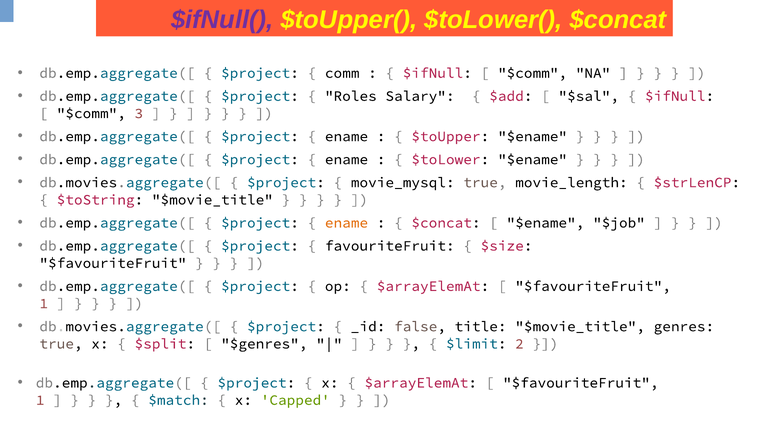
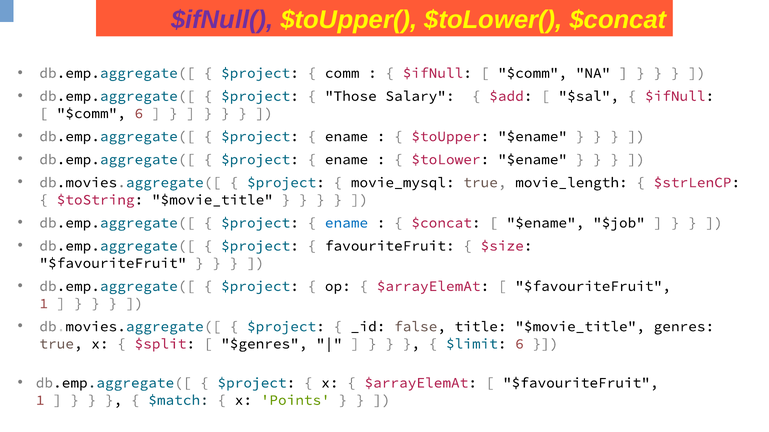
Roles: Roles -> Those (351, 96)
$comm 3: 3 -> 6 (139, 113)
ename colour: orange -> blue (346, 223)
$limit 2: 2 -> 6 (520, 344)
Capped: Capped -> Points (295, 401)
